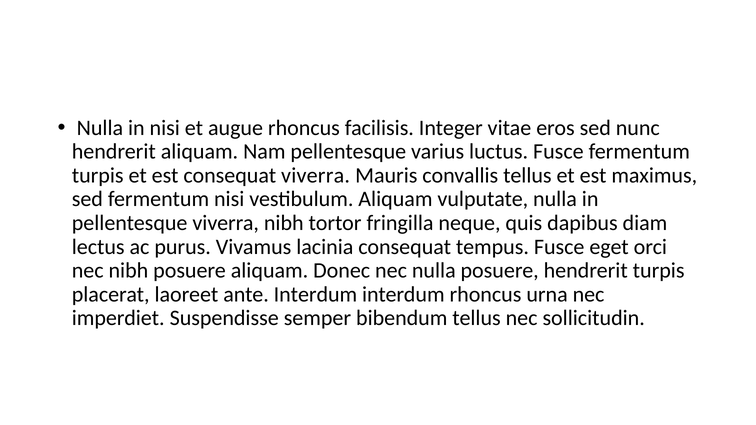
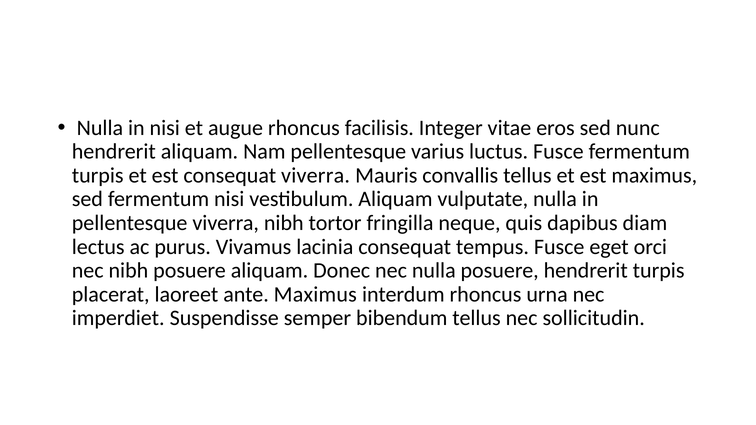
ante Interdum: Interdum -> Maximus (315, 295)
